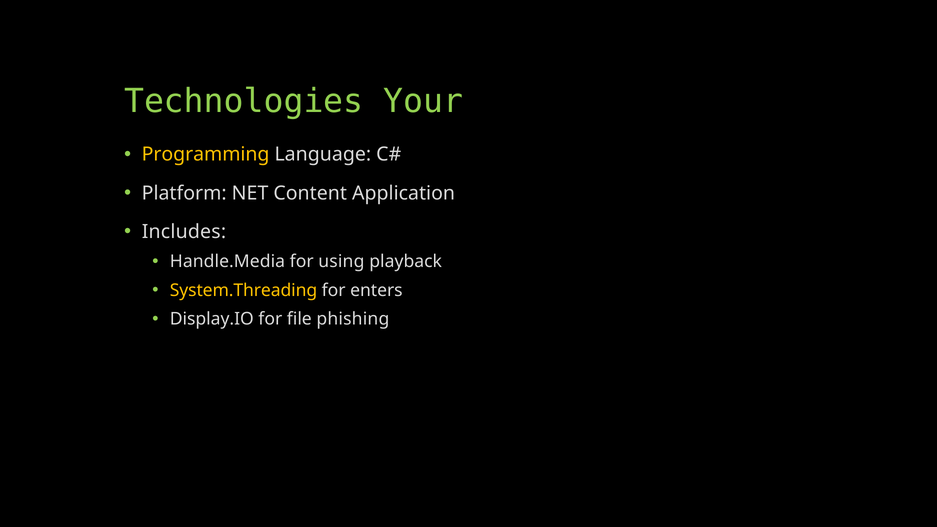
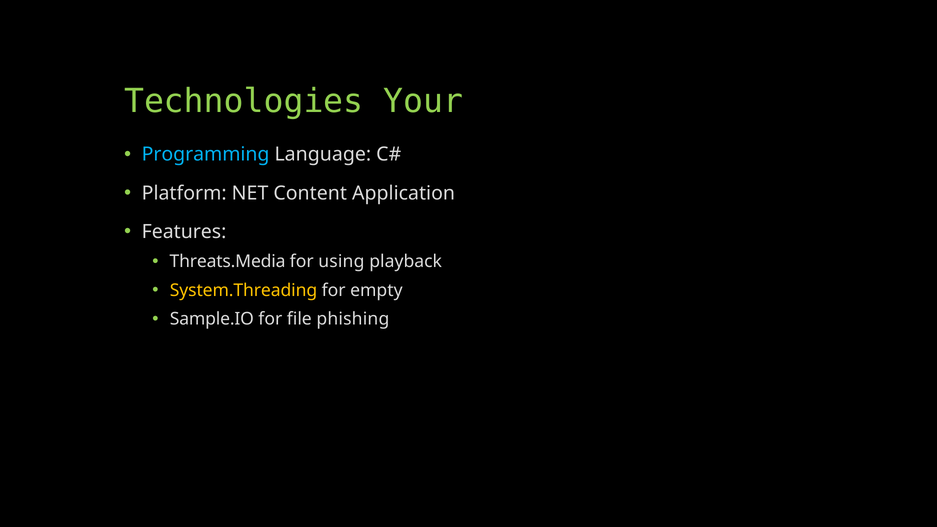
Programming colour: yellow -> light blue (206, 154)
Includes: Includes -> Features (184, 232)
Handle.Media: Handle.Media -> Threats.Media (228, 262)
enters: enters -> empty (376, 290)
Display.IO: Display.IO -> Sample.IO (212, 319)
